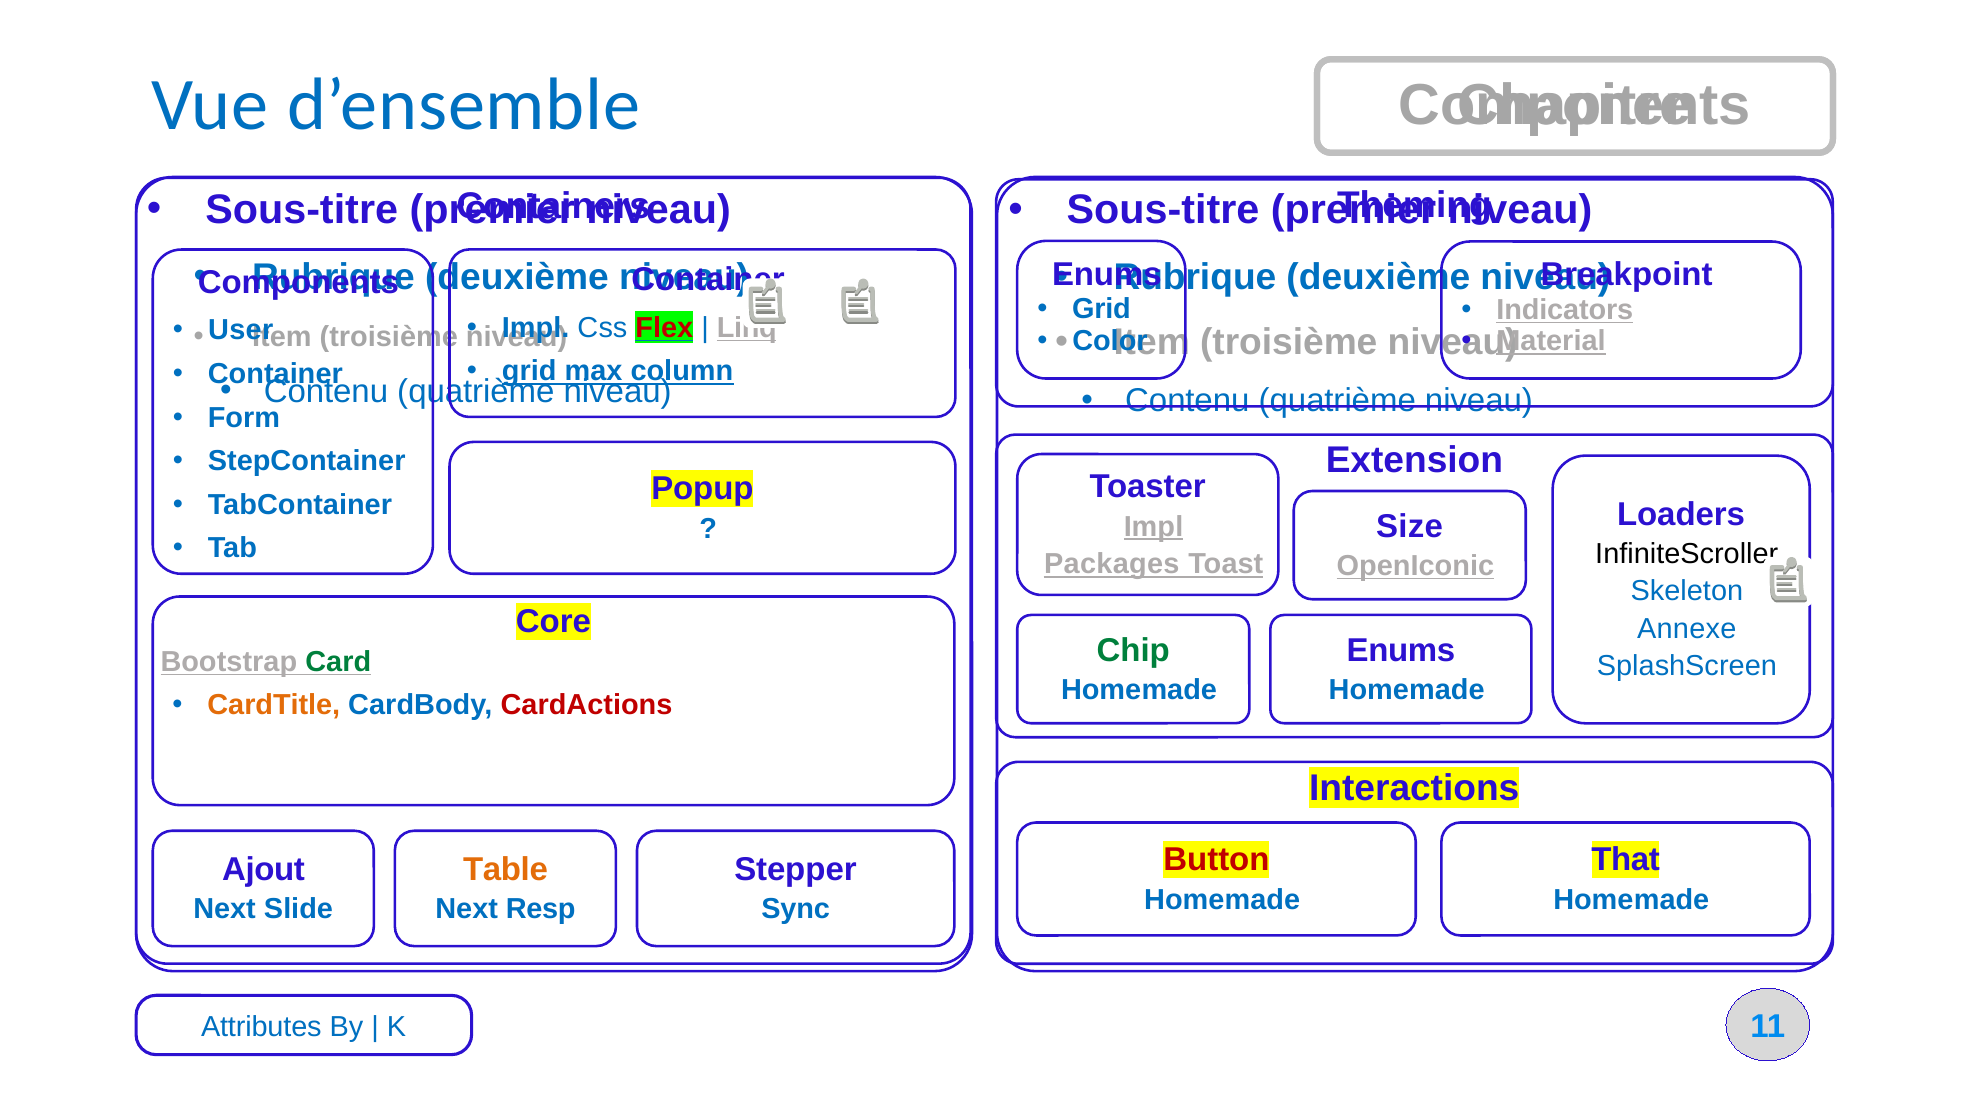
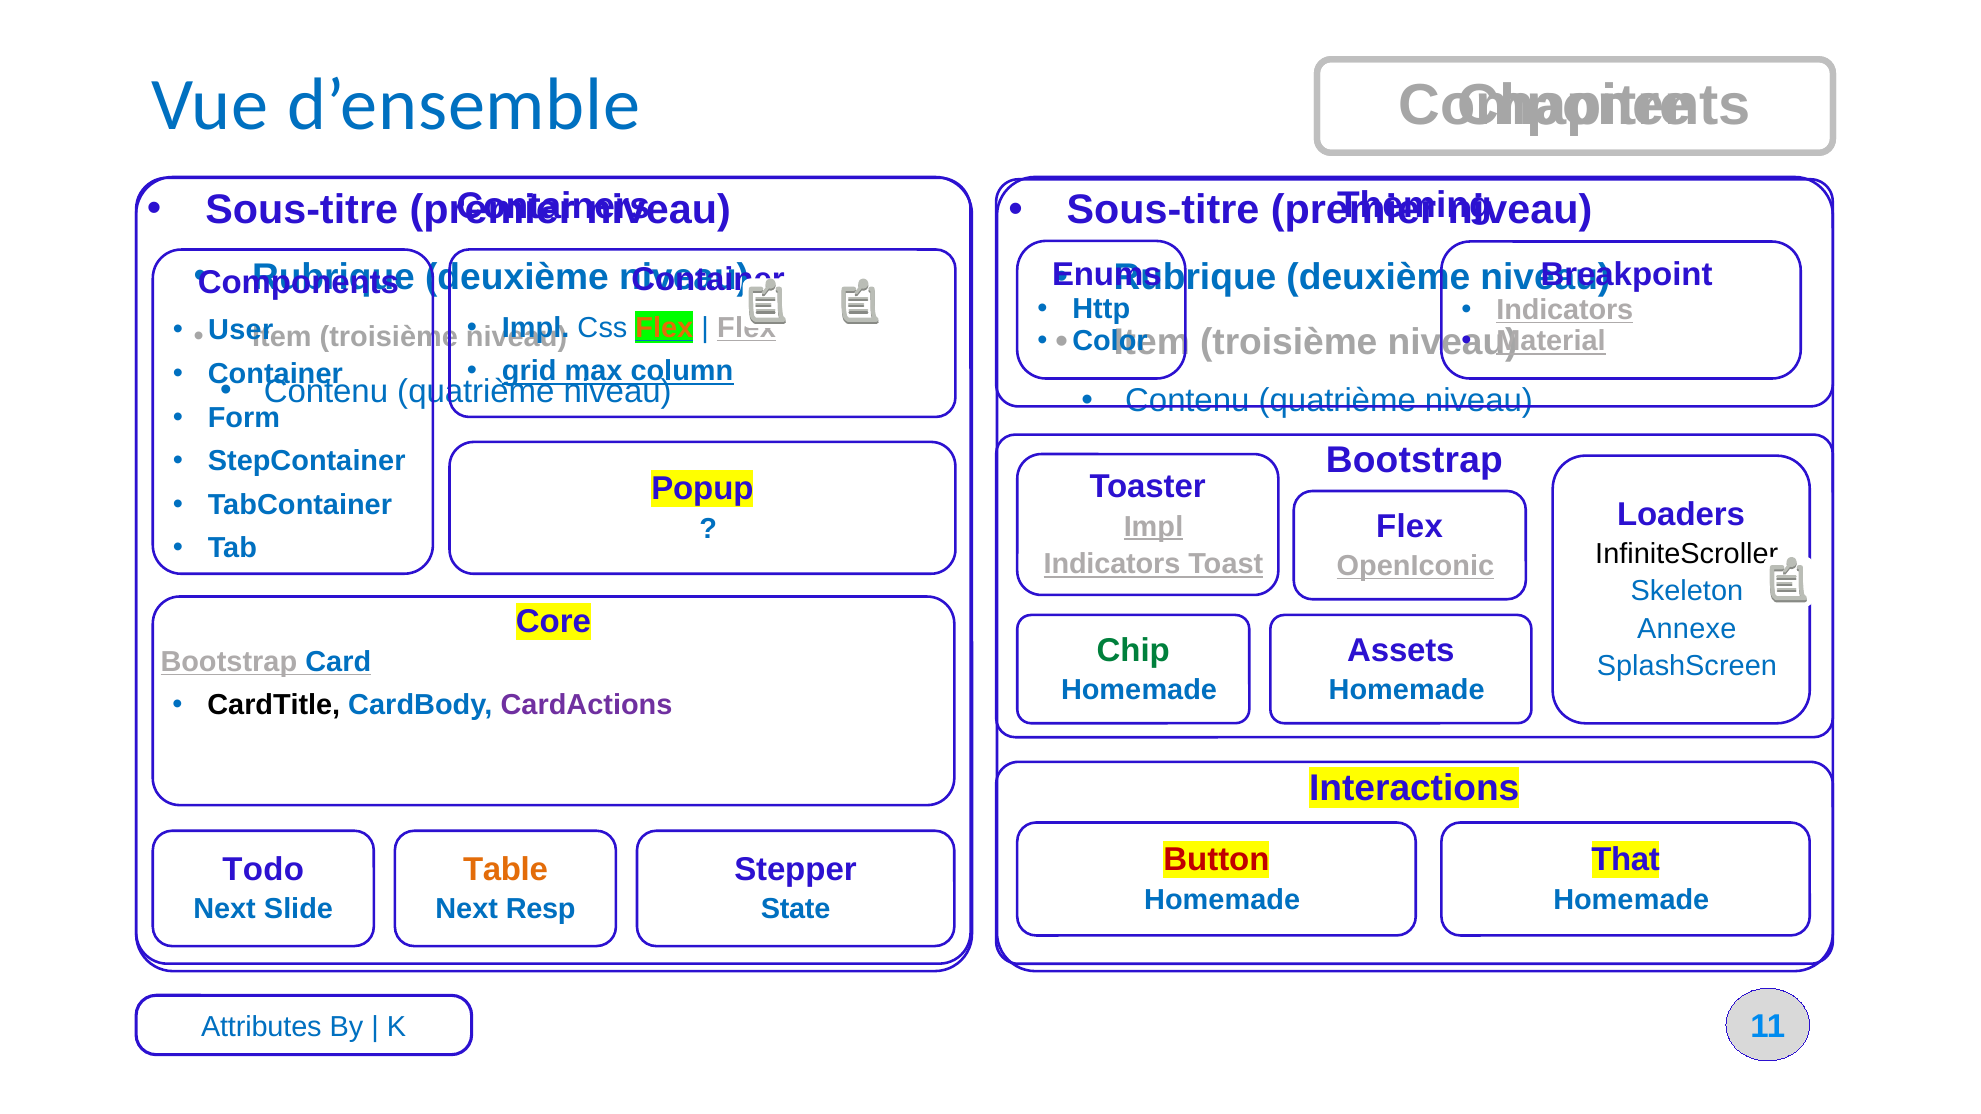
Grid: Grid -> Http (1101, 309)
Flex colour: red -> orange (664, 328)
Linq: Linq -> Flex (747, 328)
Extension: Extension -> Bootstrap (1414, 460)
Size: Size -> Flex (1410, 526)
Packages: Packages -> Indicators (1112, 564)
Enums: Enums -> Assets (1401, 650)
Card colour: green -> blue (338, 662)
CardTitle colour: orange -> black (274, 705)
CardActions colour: red -> purple (586, 705)
Ajout: Ajout -> Todo (263, 870)
Sync: Sync -> State (796, 909)
